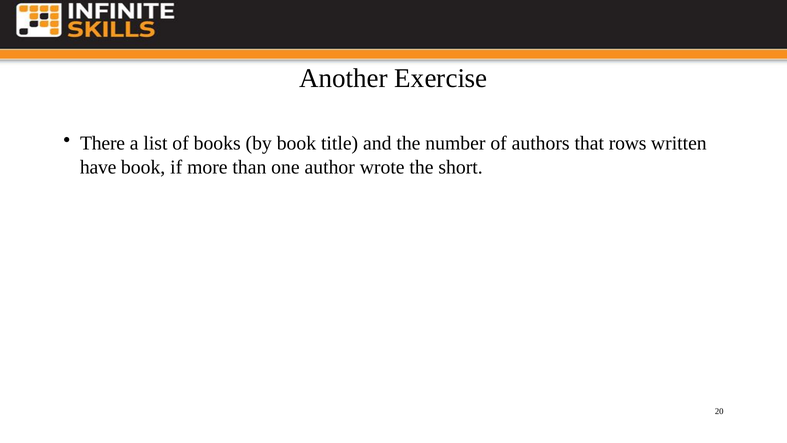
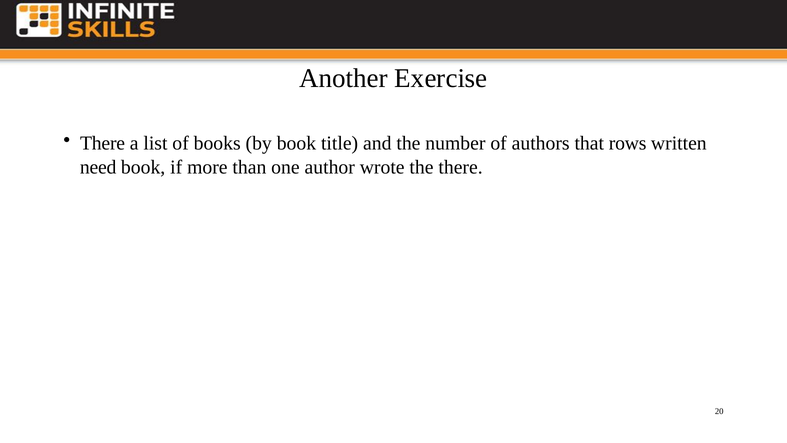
have: have -> need (98, 167)
the short: short -> there (461, 167)
